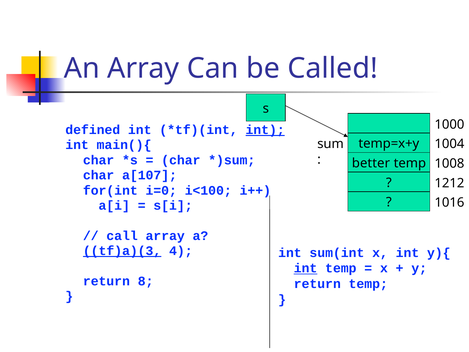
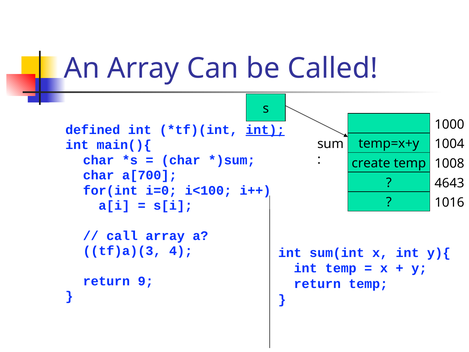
better: better -> create (371, 163)
a[107: a[107 -> a[700 (150, 175)
1212: 1212 -> 4643 (449, 183)
tf)a)(3 underline: present -> none (122, 251)
int underline: present -> none (306, 268)
8: 8 -> 9 (146, 281)
